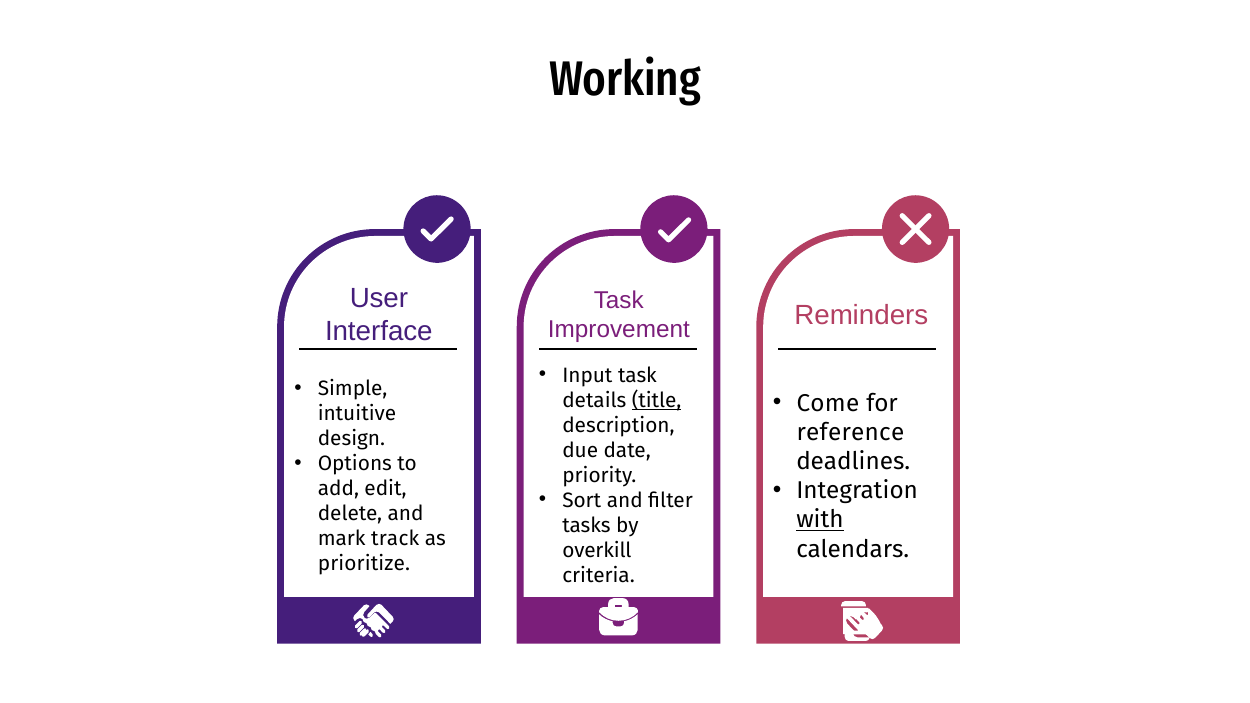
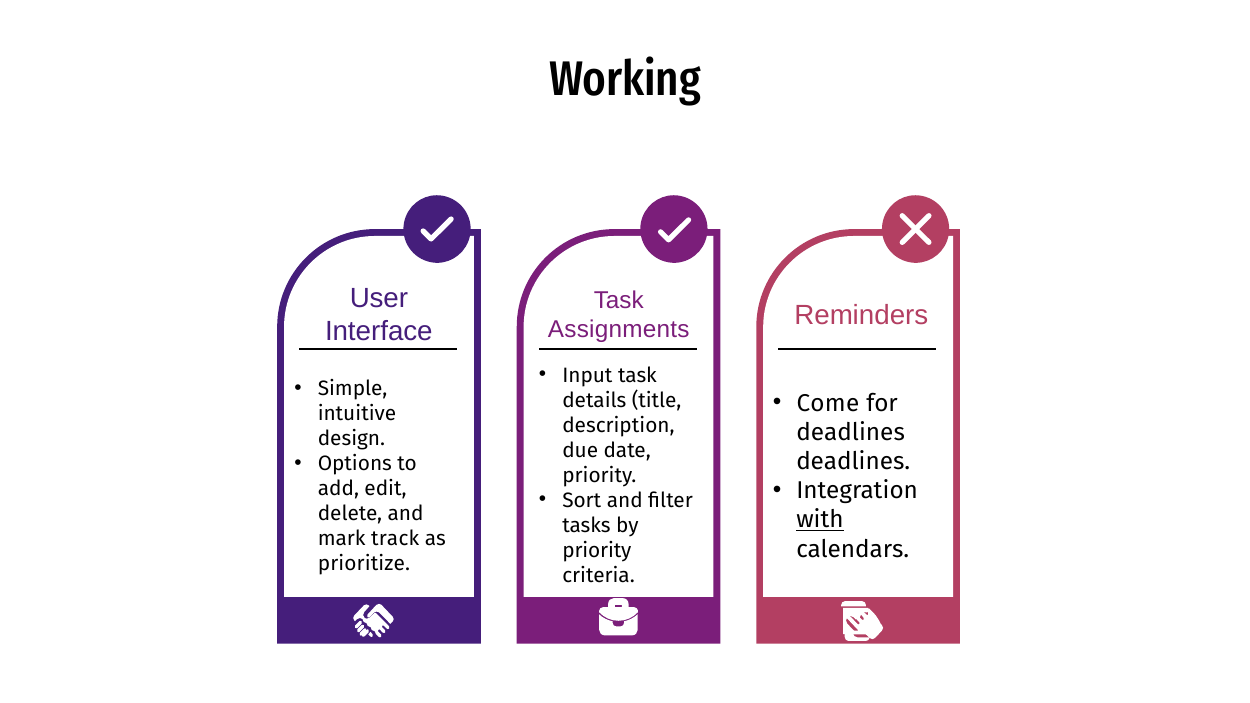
Improvement: Improvement -> Assignments (619, 329)
title underline: present -> none (657, 400)
reference: reference -> deadlines (851, 432)
overkill: overkill -> priority (597, 550)
